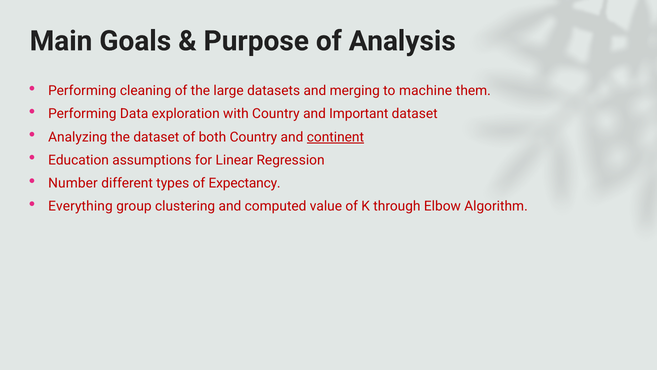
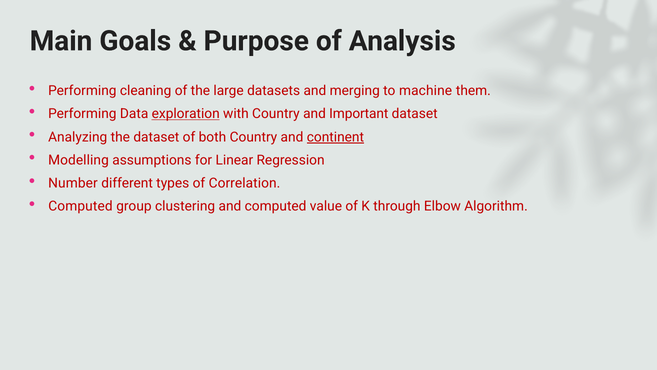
exploration underline: none -> present (186, 114)
Education: Education -> Modelling (78, 160)
Expectancy: Expectancy -> Correlation (244, 183)
Everything: Everything -> Computed (80, 206)
